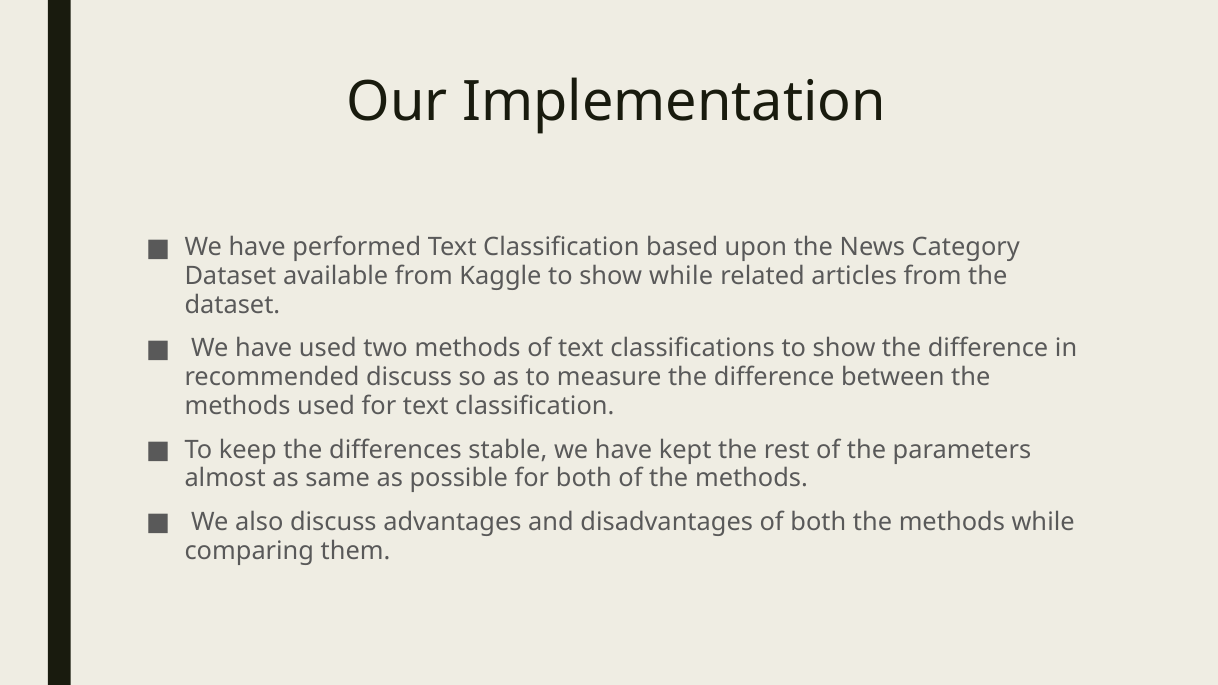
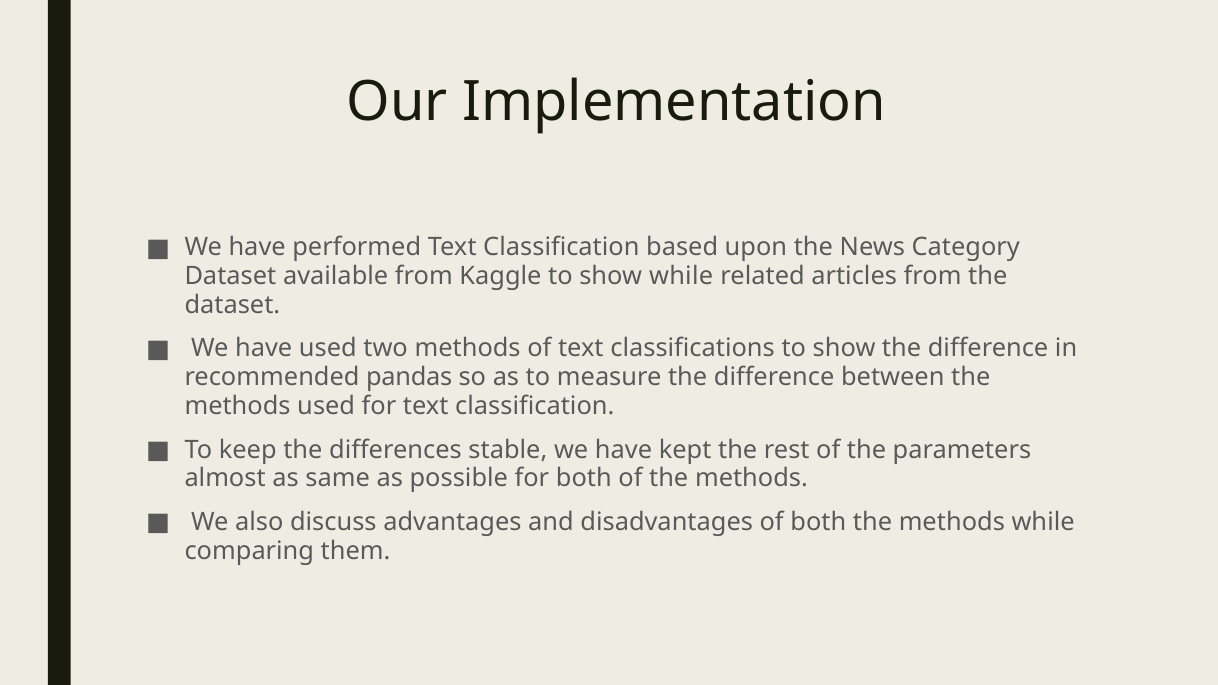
recommended discuss: discuss -> pandas (409, 377)
